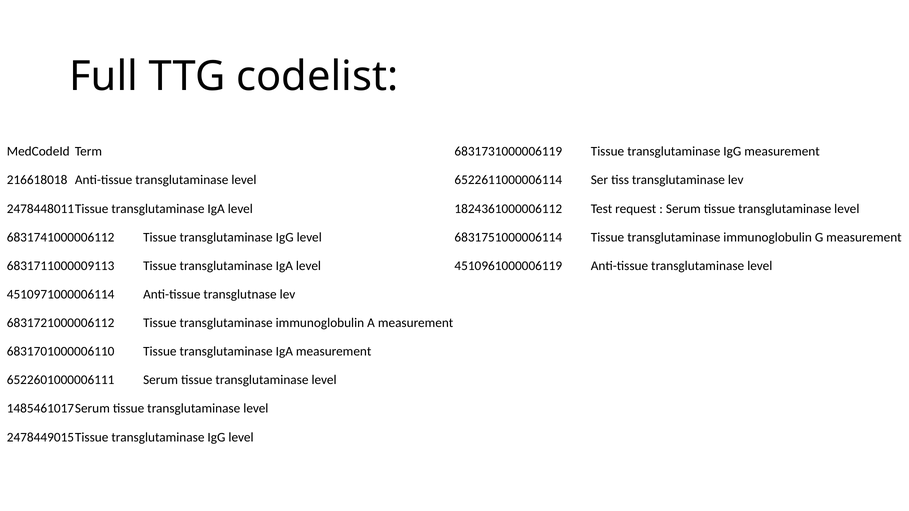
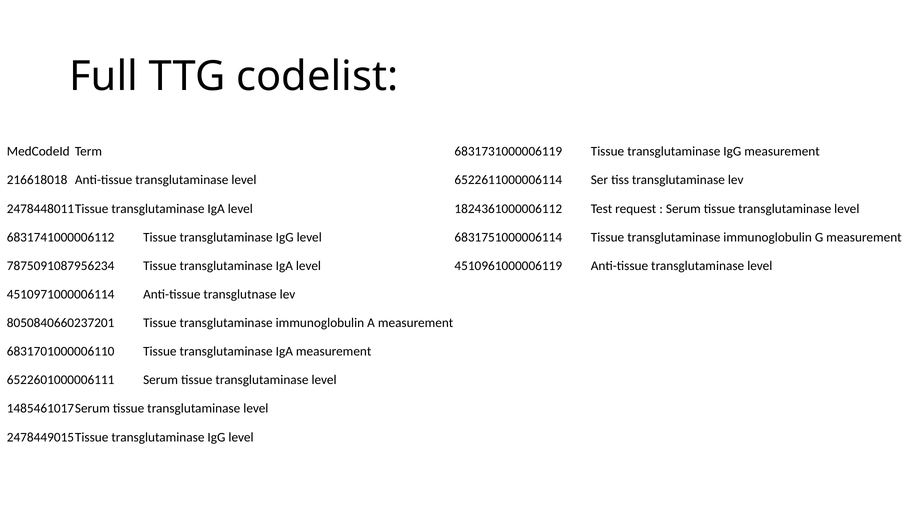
6831711000009113: 6831711000009113 -> 7875091087956234 (61, 266)
6831721000006112: 6831721000006112 -> 8050840660237201 (61, 323)
